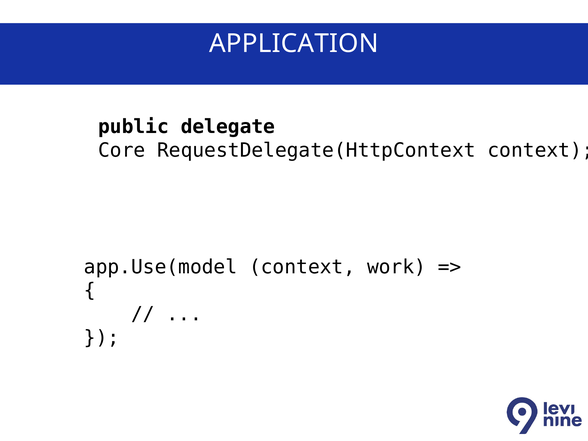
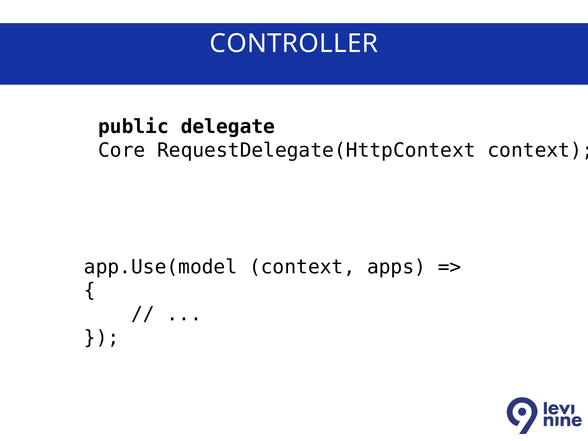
APPLICATION: APPLICATION -> CONTROLLER (294, 44)
work: work -> apps (397, 267)
